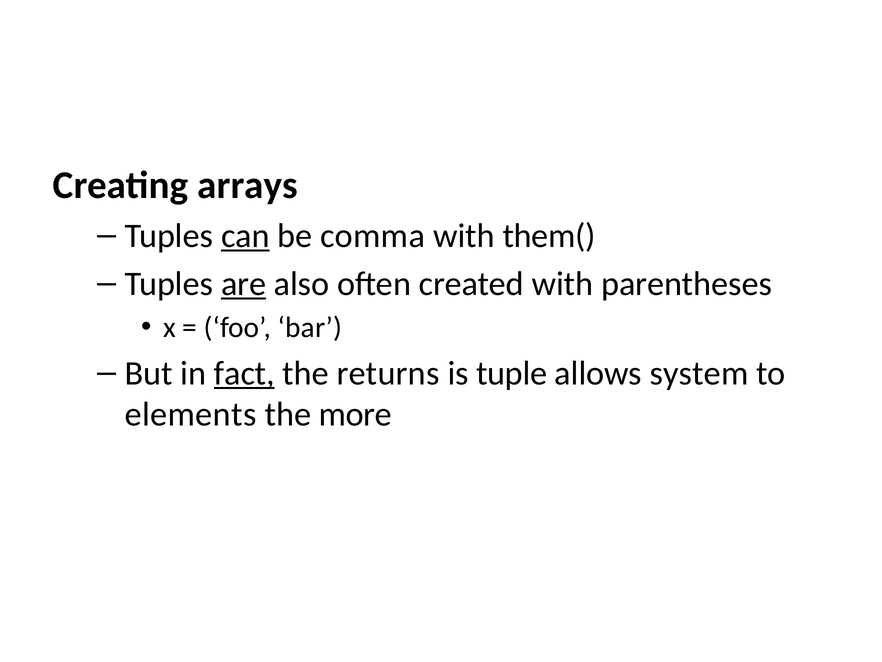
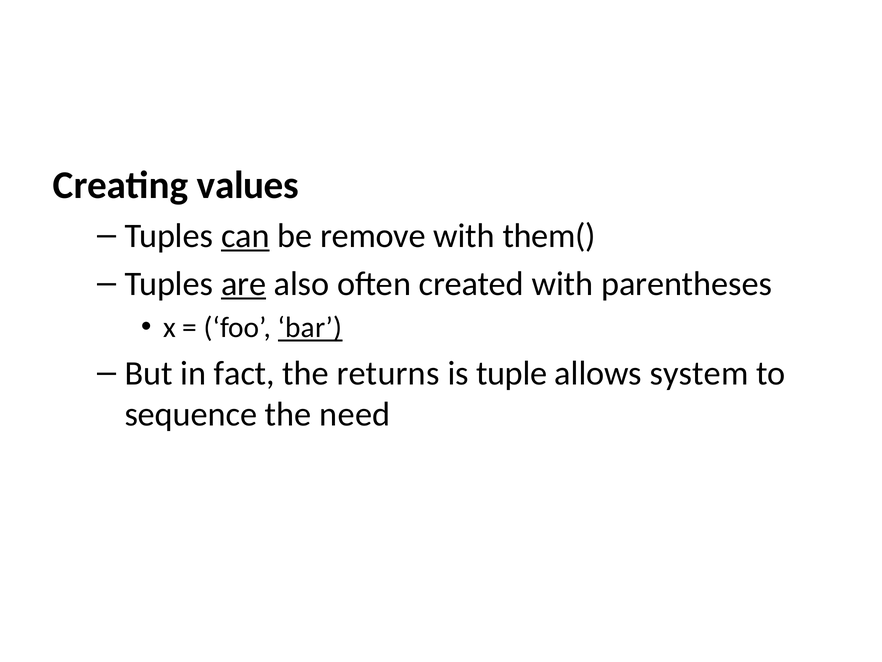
arrays: arrays -> values (248, 185)
comma: comma -> remove (373, 236)
bar underline: none -> present (310, 328)
fact underline: present -> none (244, 373)
elements: elements -> sequence (191, 414)
more: more -> need (355, 414)
